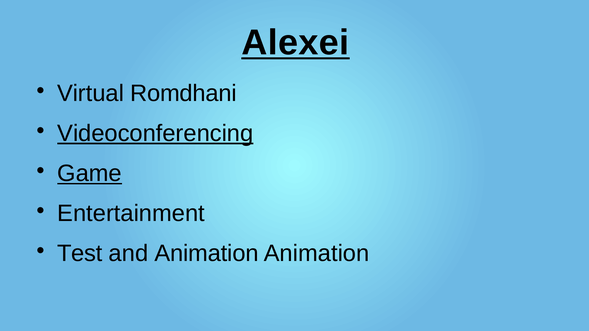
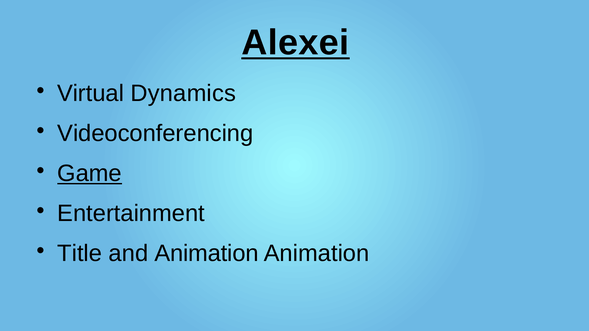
Romdhani: Romdhani -> Dynamics (183, 93)
Videoconferencing underline: present -> none (155, 133)
Test: Test -> Title (80, 254)
